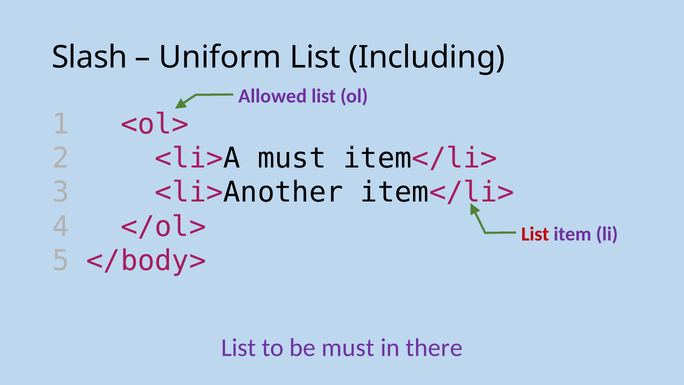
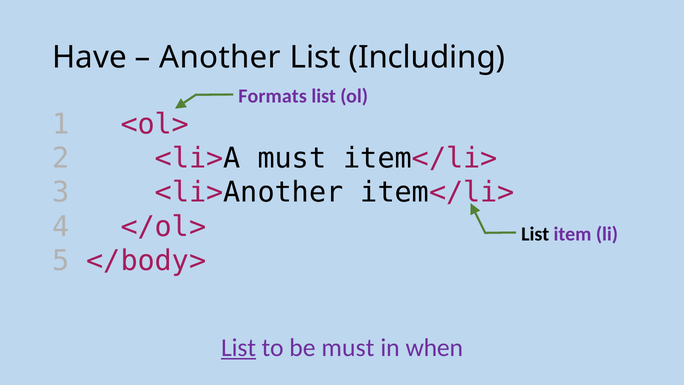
Slash: Slash -> Have (89, 57)
Uniform: Uniform -> Another (220, 57)
Allowed: Allowed -> Formats (273, 96)
List colour: red -> black (535, 234)
List underline: none -> present (239, 348)
there: there -> when (434, 348)
